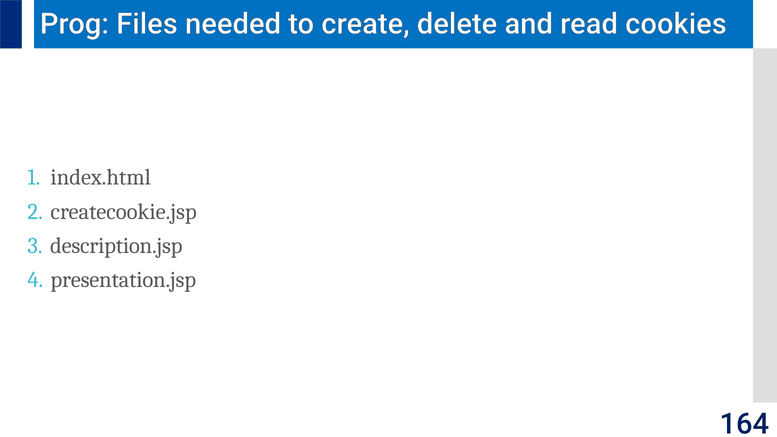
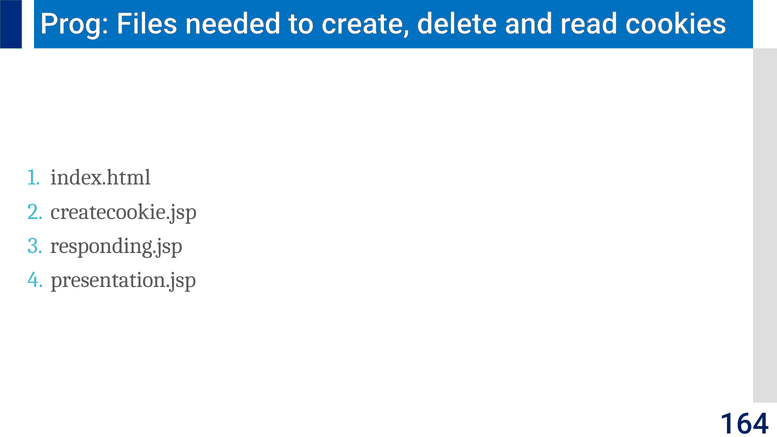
description.jsp: description.jsp -> responding.jsp (116, 246)
